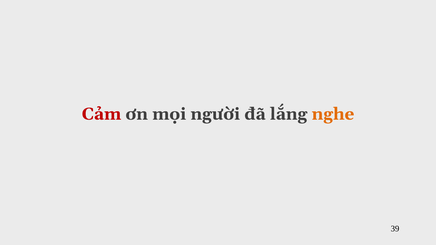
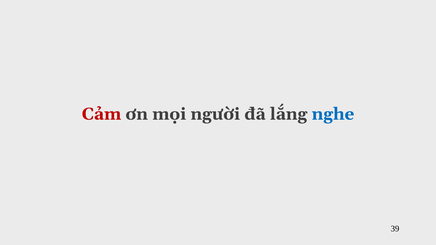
nghe colour: orange -> blue (333, 114)
